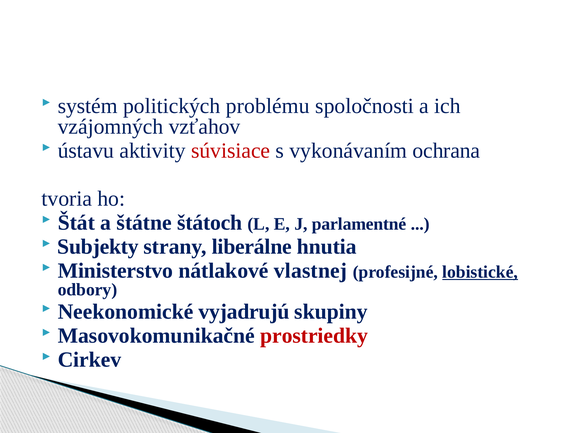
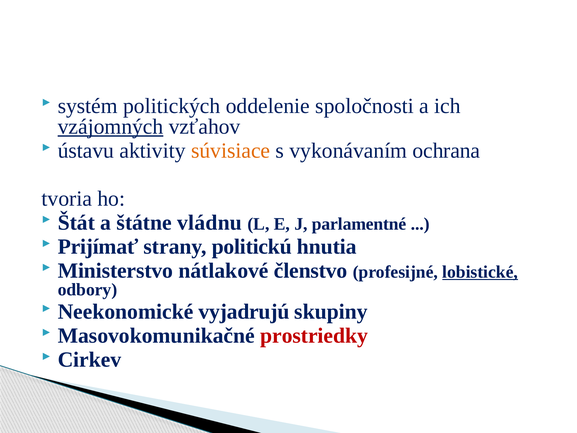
problému: problému -> oddelenie (268, 106)
vzájomných underline: none -> present (111, 127)
súvisiace colour: red -> orange (231, 151)
štátoch: štátoch -> vládnu (210, 223)
Subjekty: Subjekty -> Prijímať (98, 247)
liberálne: liberálne -> politickú (252, 247)
vlastnej: vlastnej -> členstvo (311, 271)
